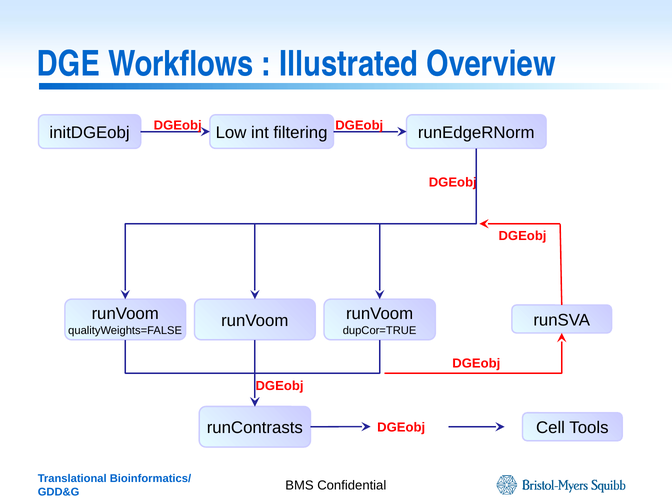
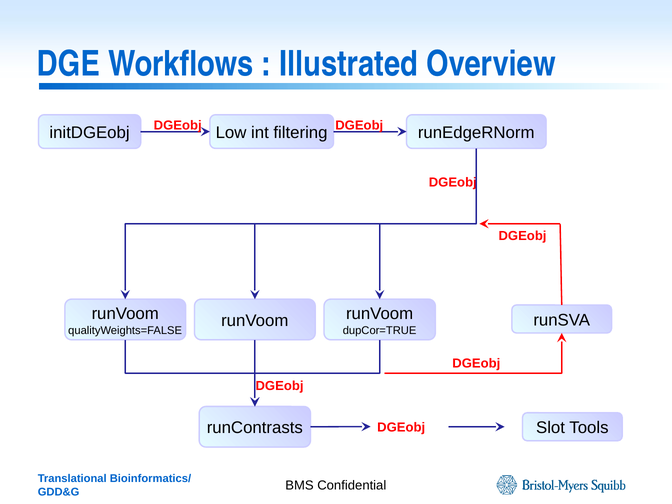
Cell: Cell -> Slot (551, 428)
